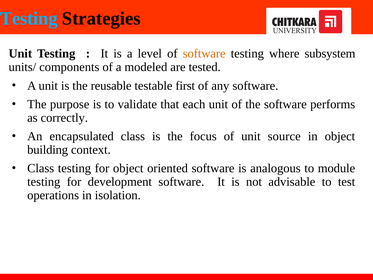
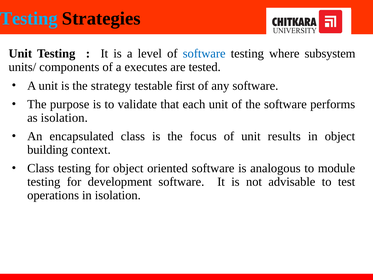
software colour: orange -> blue (204, 54)
modeled: modeled -> executes (146, 67)
reusable: reusable -> strategy (111, 86)
as correctly: correctly -> isolation (64, 118)
source: source -> results (284, 136)
